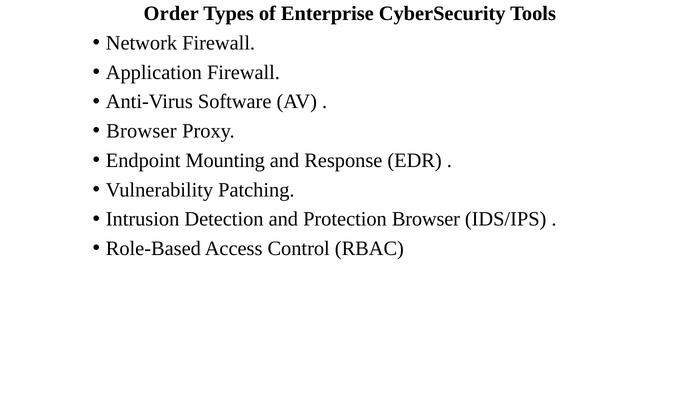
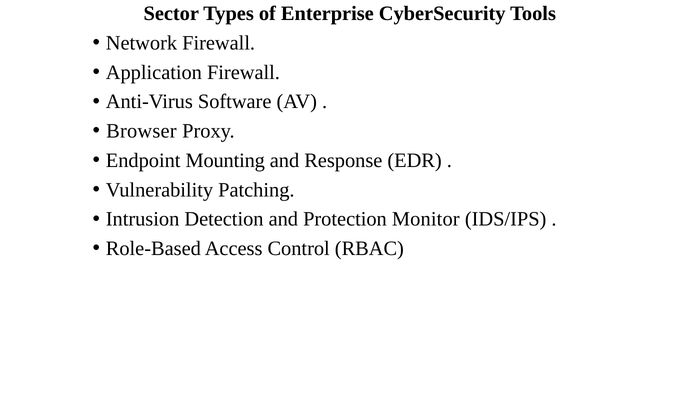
Order: Order -> Sector (171, 14)
Protection Browser: Browser -> Monitor (426, 219)
